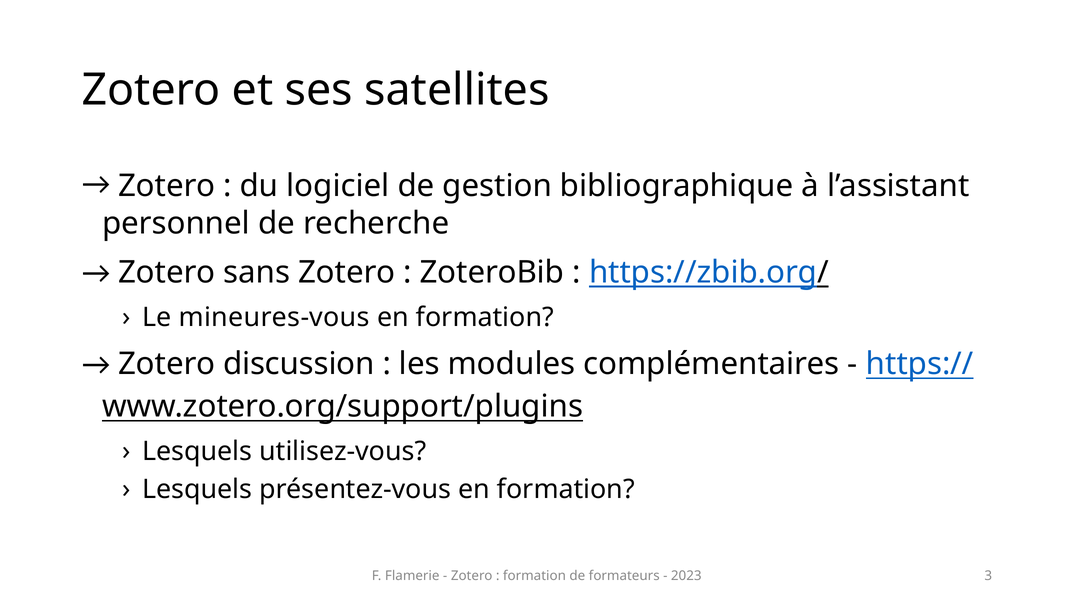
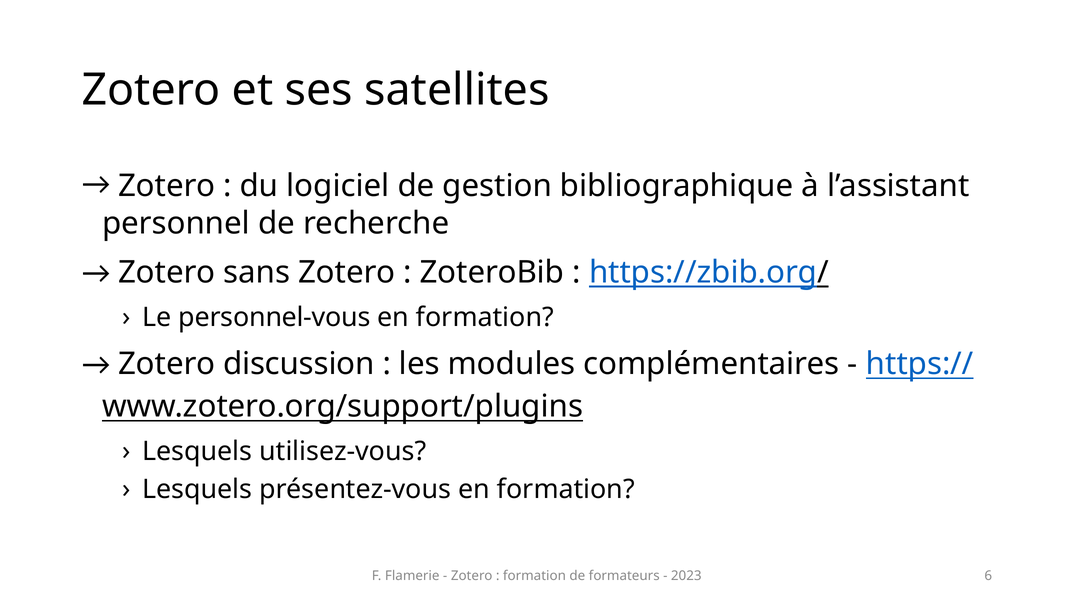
mineures-vous: mineures-vous -> personnel-vous (274, 317)
3: 3 -> 6 (988, 576)
